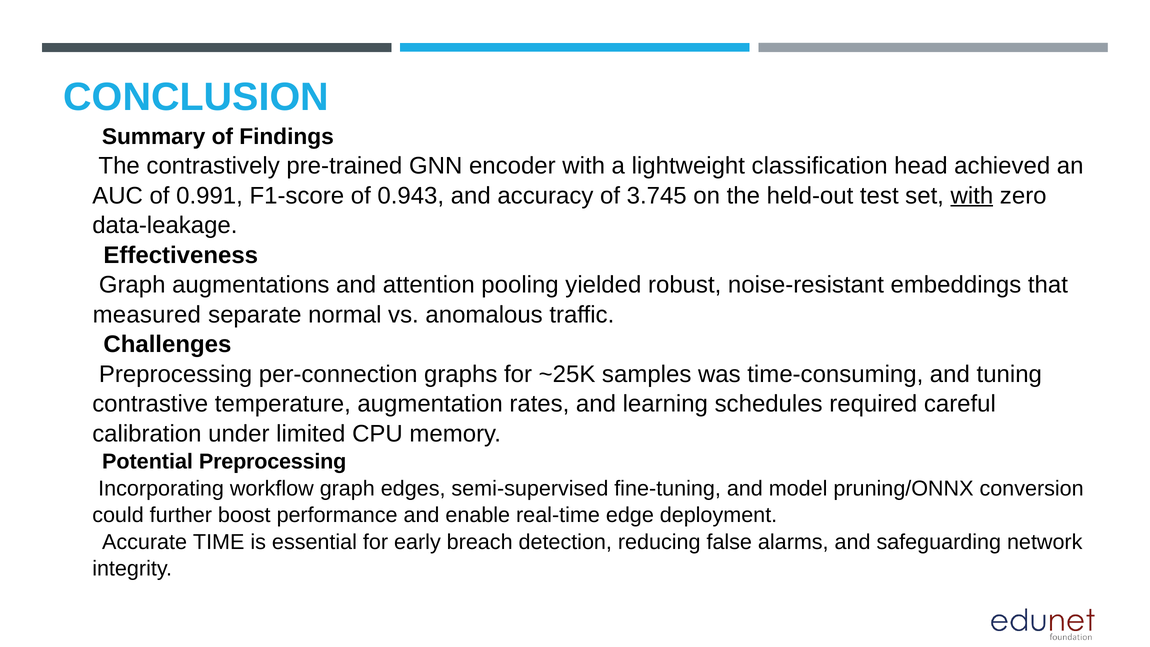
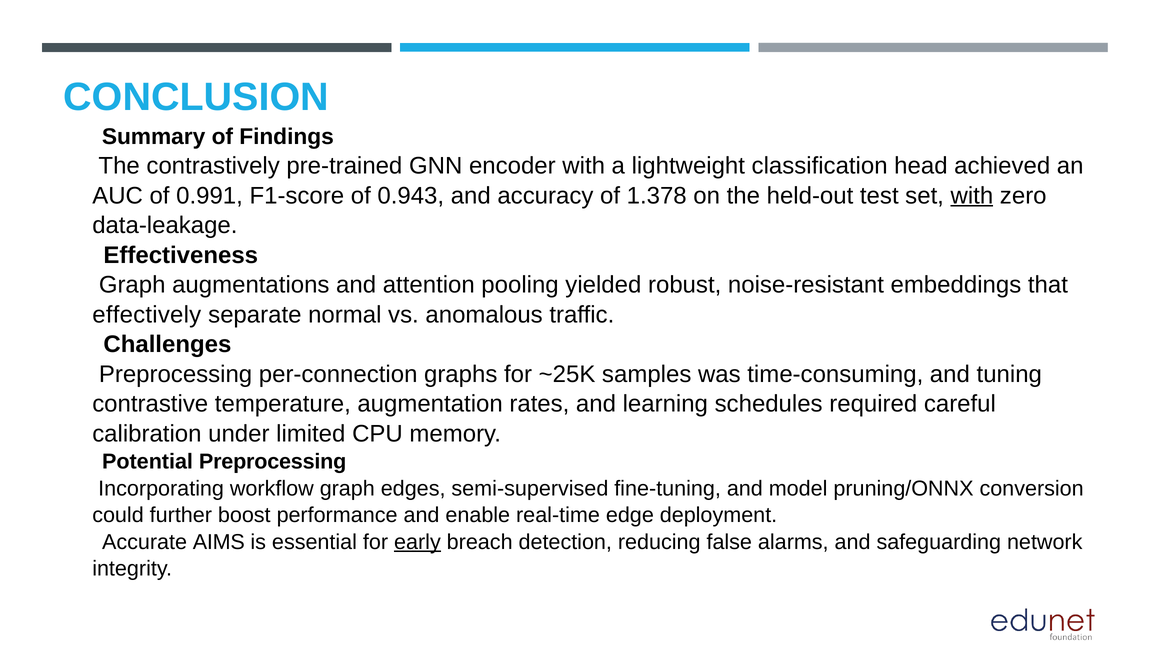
3.745: 3.745 -> 1.378 (657, 196)
measured: measured -> effectively (147, 315)
TIME: TIME -> AIMS (219, 542)
early underline: none -> present (417, 542)
